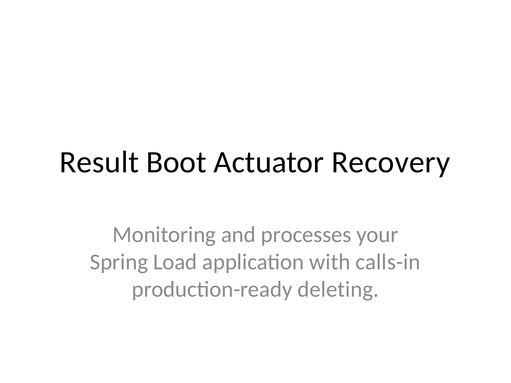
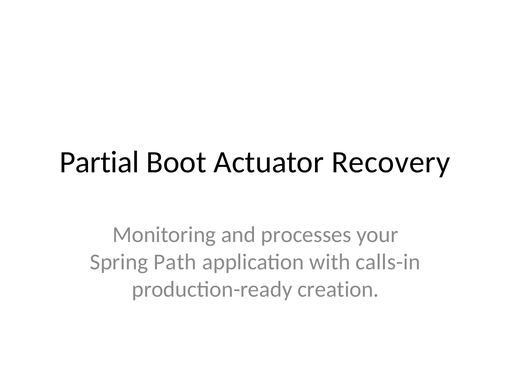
Result: Result -> Partial (99, 162)
Load: Load -> Path (175, 262)
deleting: deleting -> creation (338, 289)
